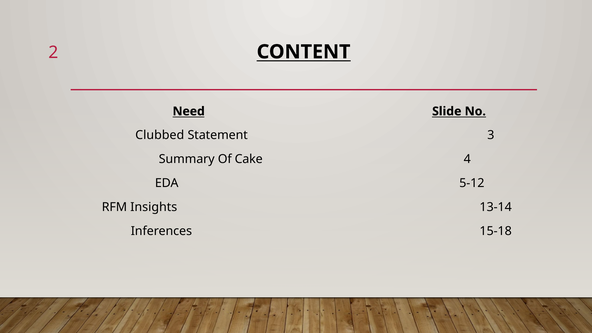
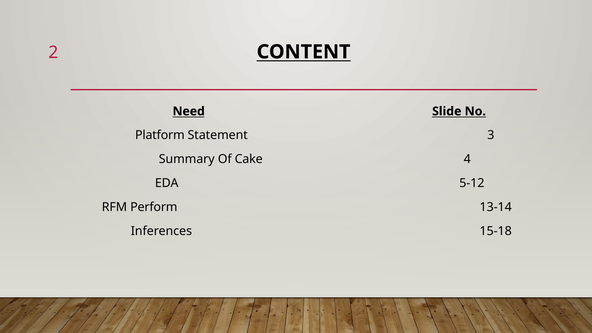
Clubbed: Clubbed -> Platform (160, 135)
Insights: Insights -> Perform (154, 207)
